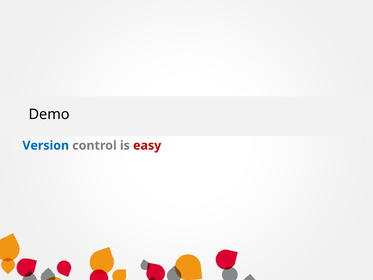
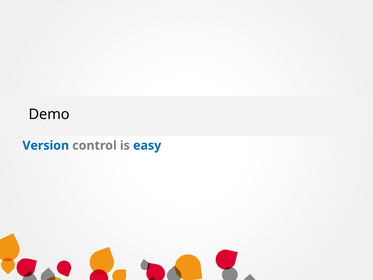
easy colour: red -> blue (147, 145)
